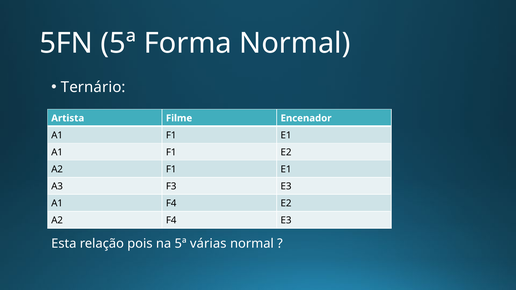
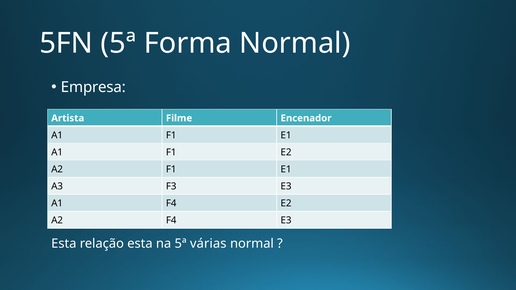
Ternário: Ternário -> Empresa (93, 87)
relação pois: pois -> esta (140, 244)
